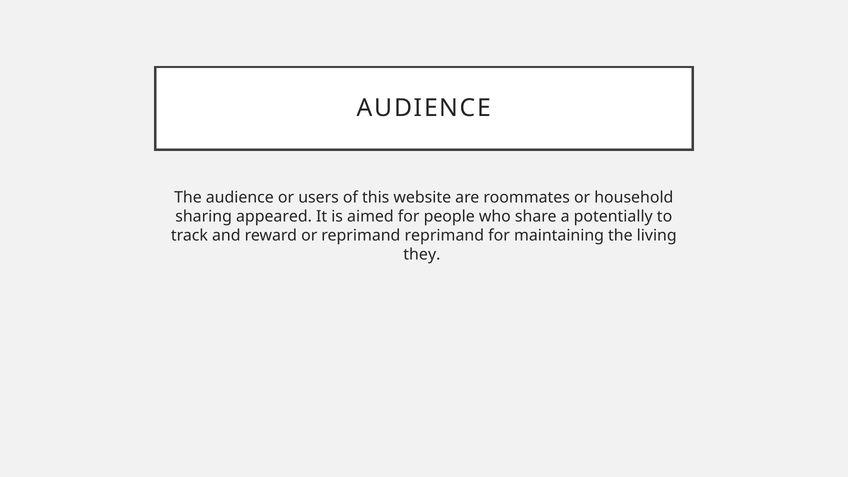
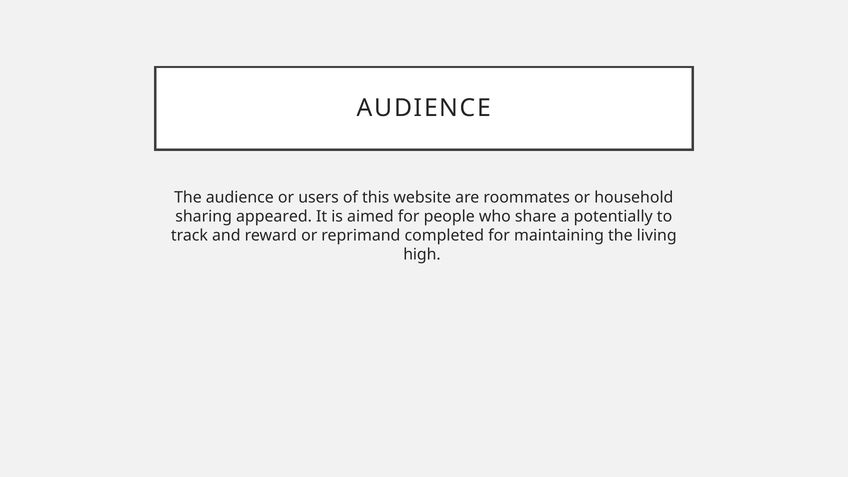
reprimand reprimand: reprimand -> completed (444, 235)
they: they -> high (422, 255)
